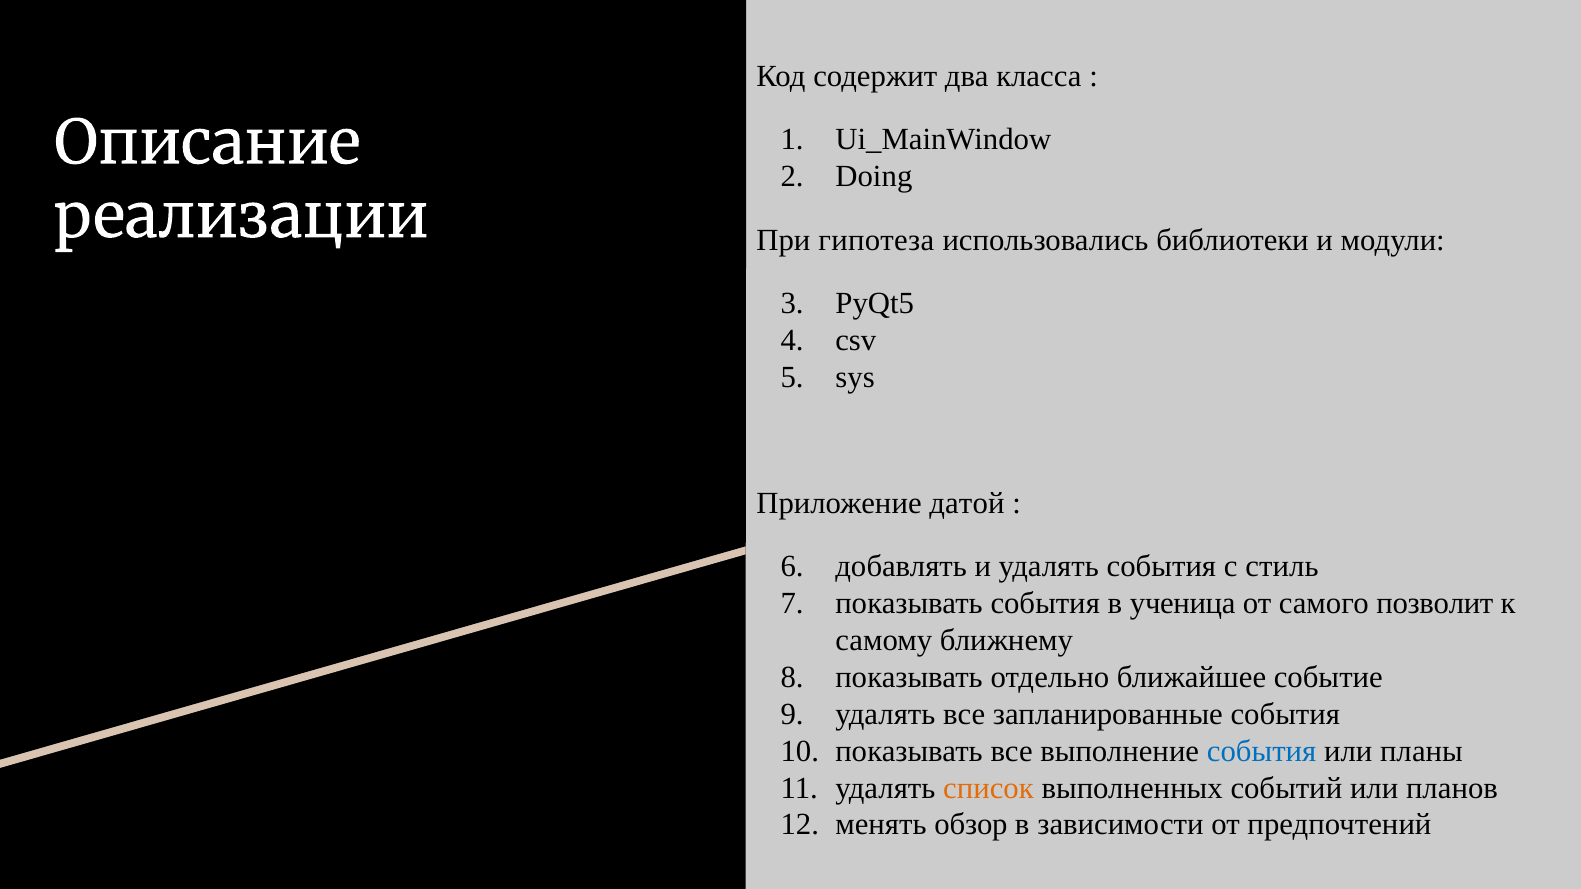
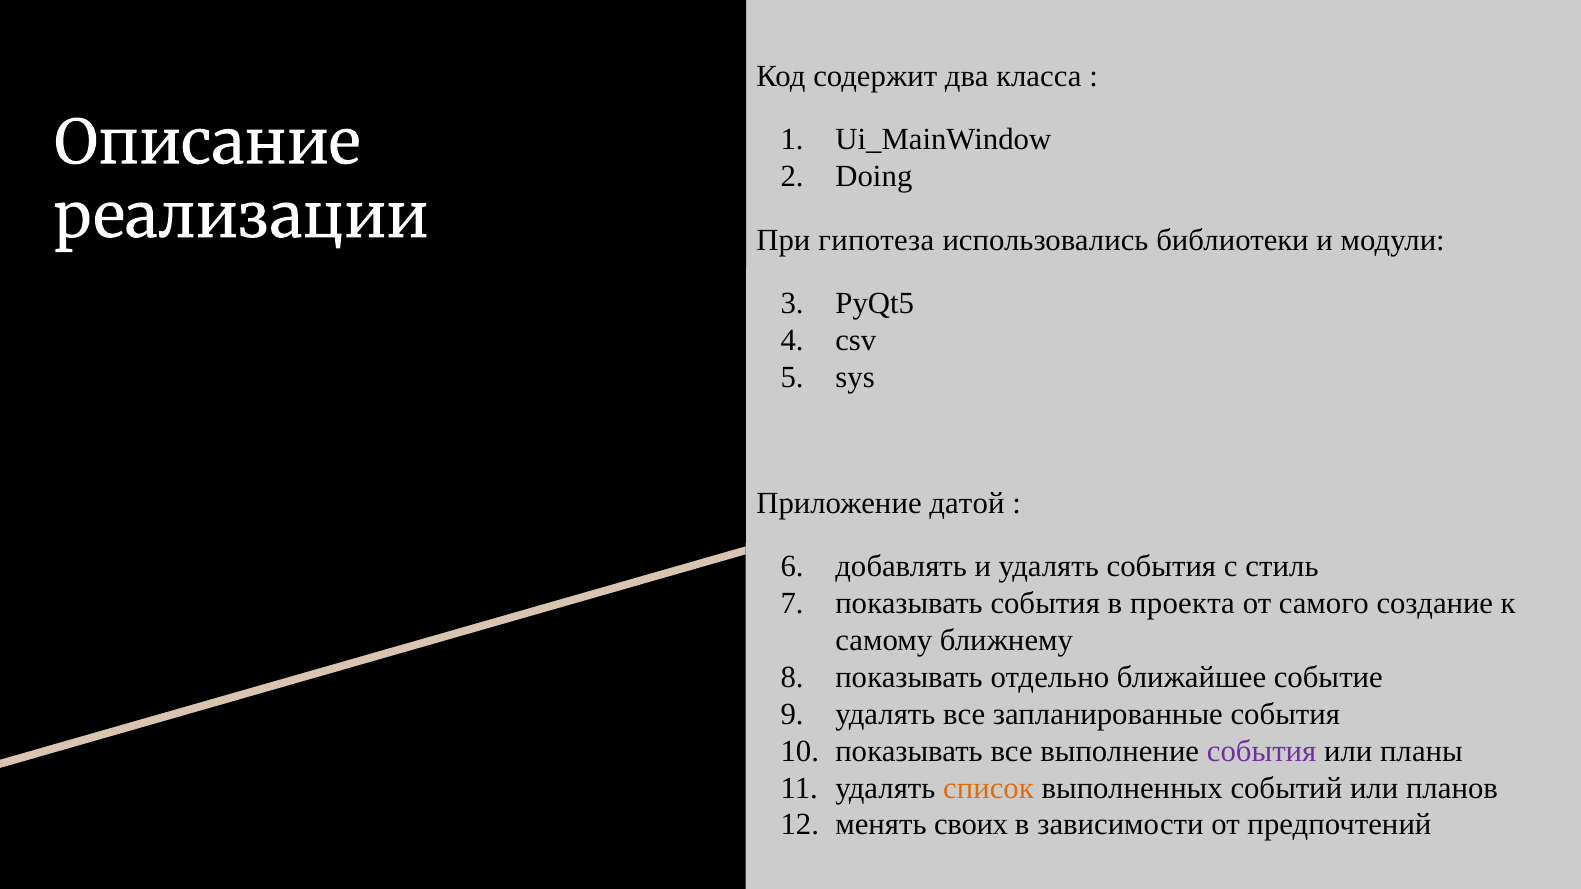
ученица: ученица -> проекта (1182, 604)
позволит: позволит -> создание (1435, 604)
события colour: blue -> purple (1262, 751)
обзор: обзор -> своих (971, 825)
